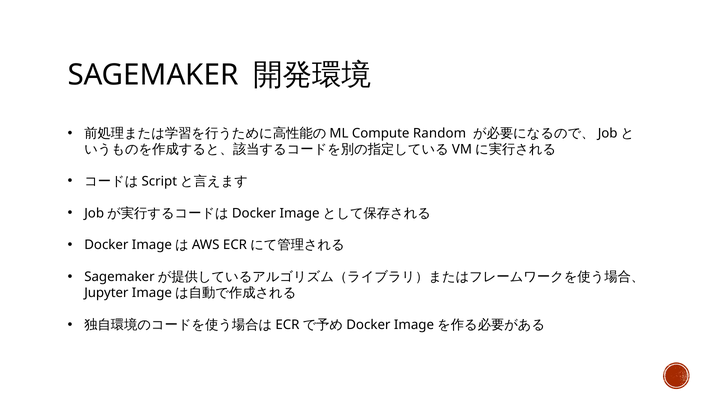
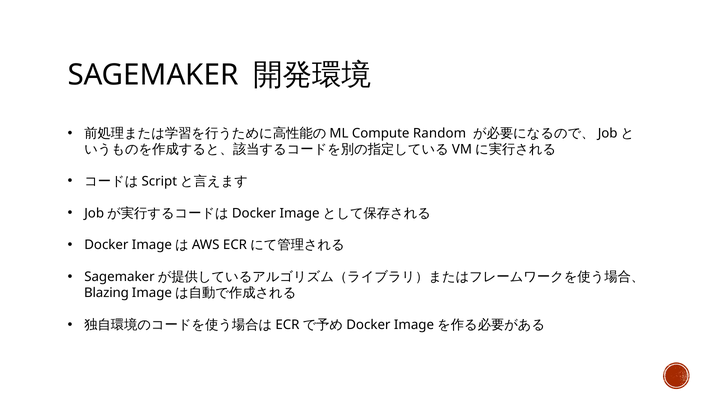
Jupyter: Jupyter -> Blazing (106, 293)
